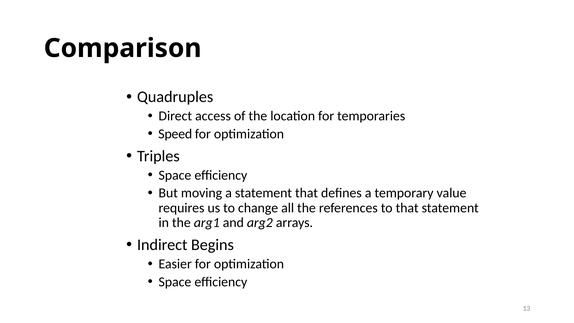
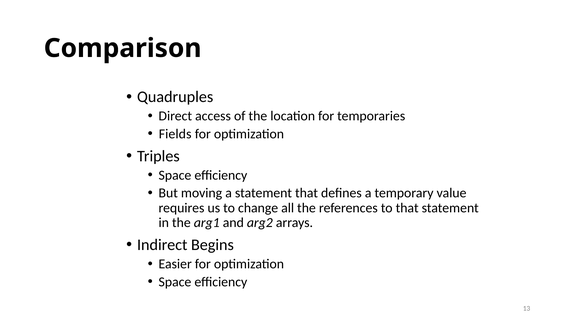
Speed: Speed -> Fields (175, 134)
